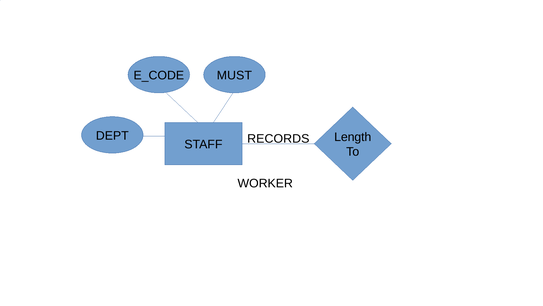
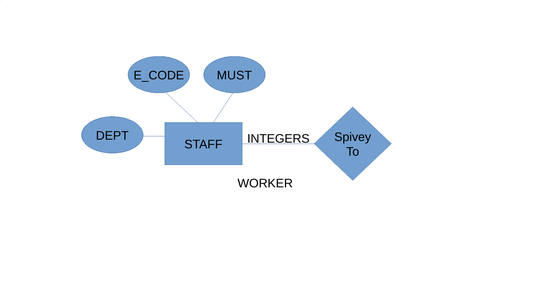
RECORDS: RECORDS -> INTEGERS (278, 139)
Length: Length -> Spivey (353, 137)
